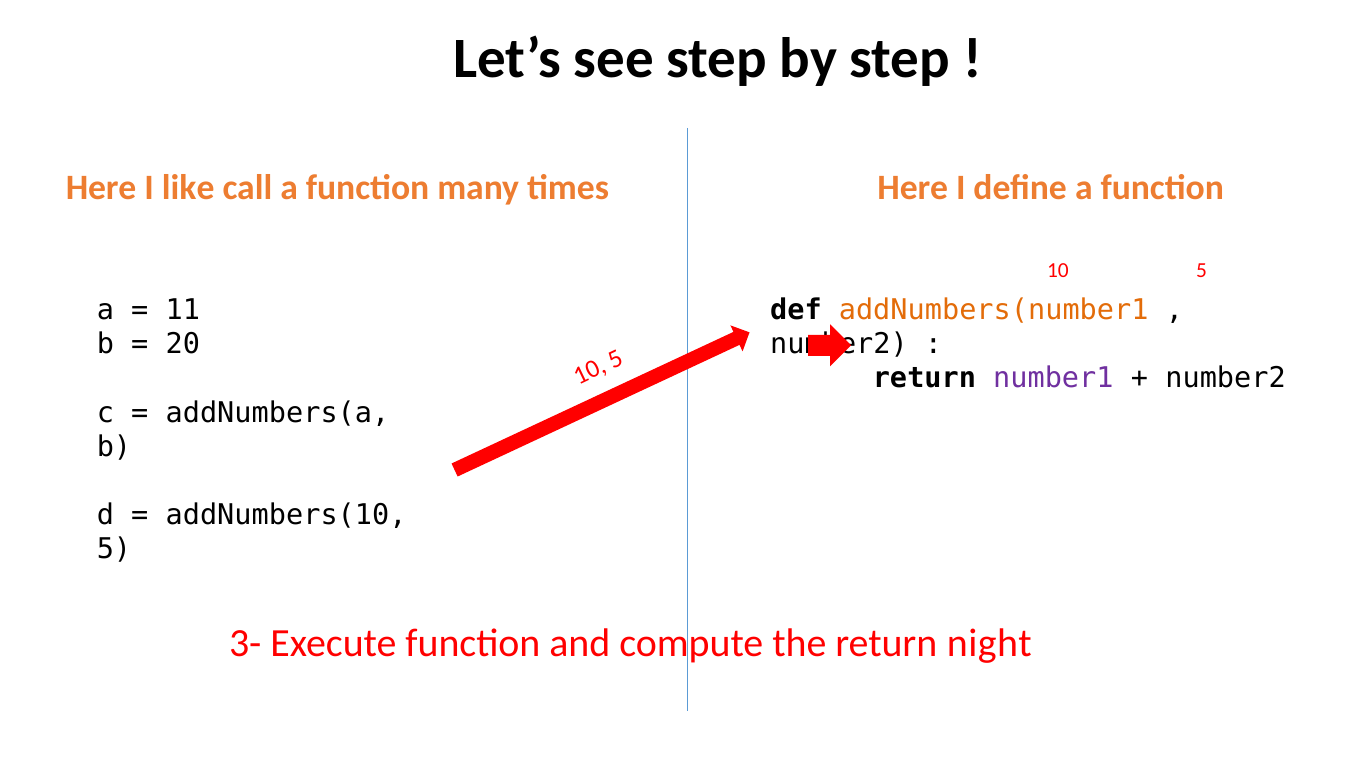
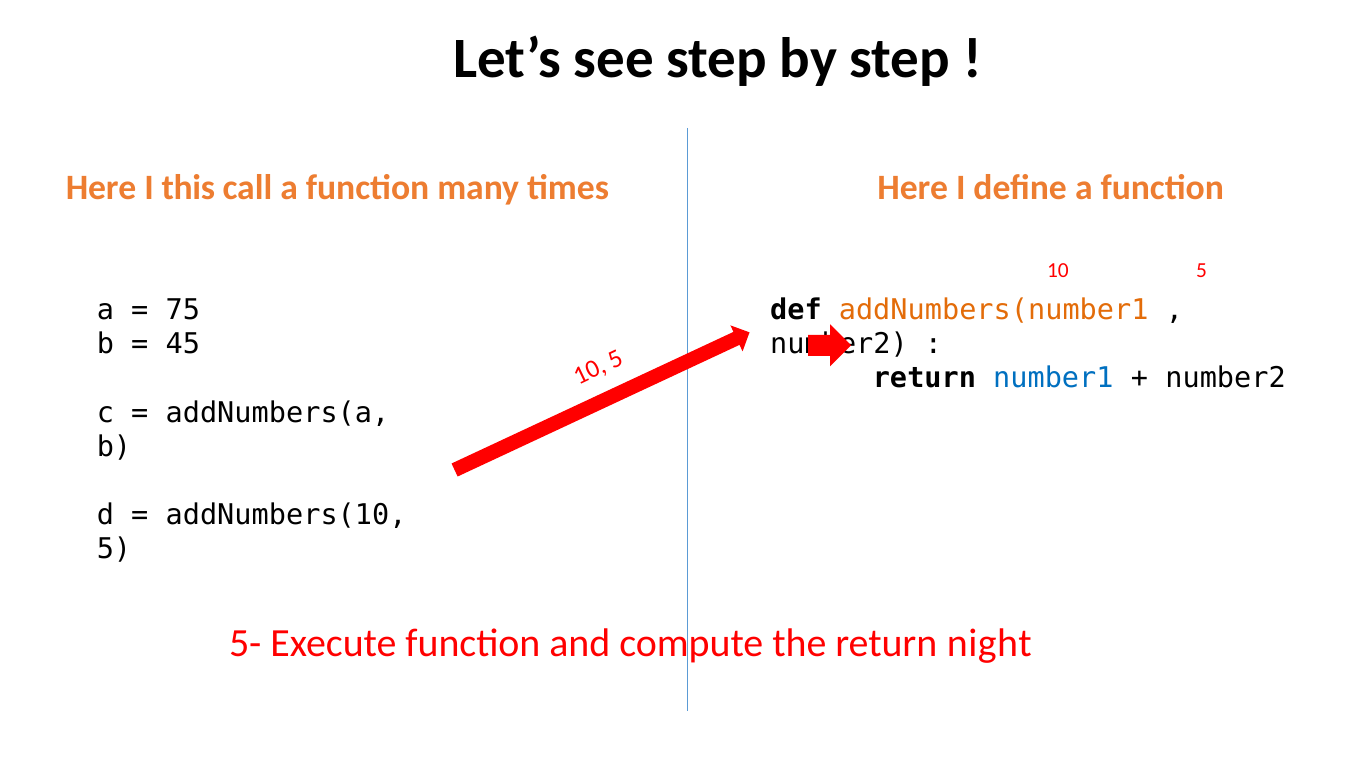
like: like -> this (188, 188)
11: 11 -> 75 (183, 310)
20: 20 -> 45 (183, 344)
number1 colour: purple -> blue (1053, 378)
3-: 3- -> 5- (245, 643)
